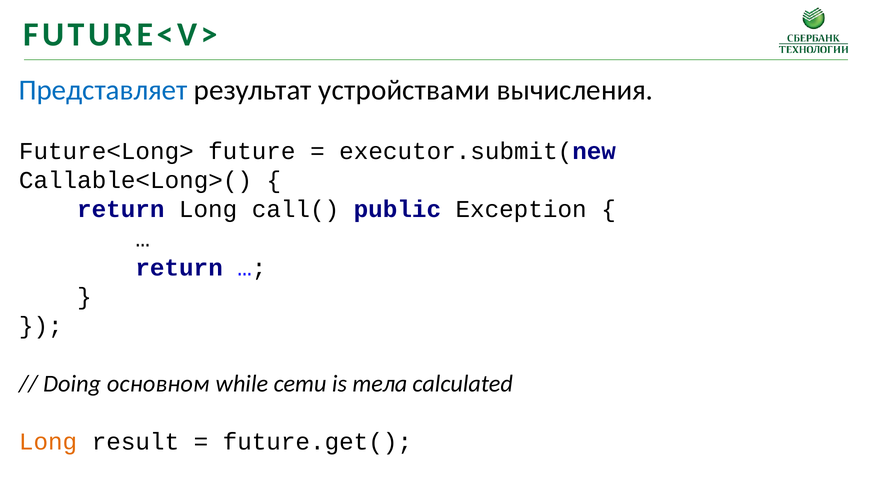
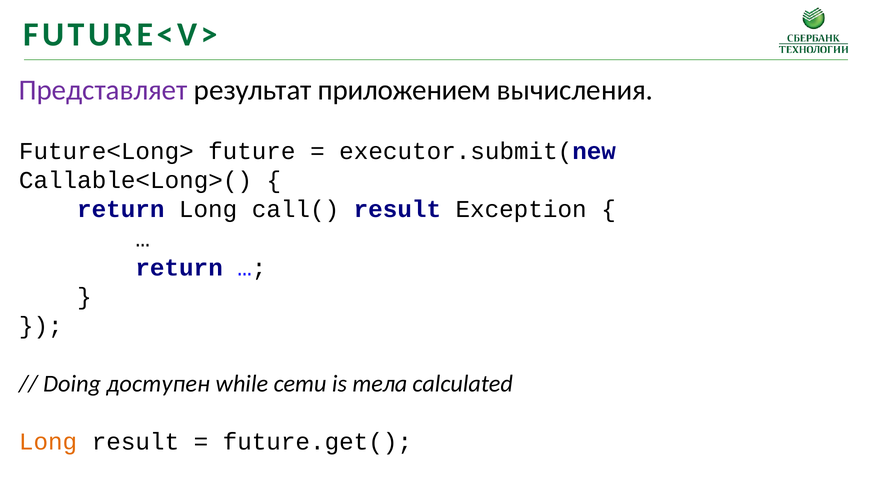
Представляет colour: blue -> purple (103, 90)
устройствами: устройствами -> приложением (404, 90)
call( public: public -> result (397, 210)
основном: основном -> доступен (158, 384)
